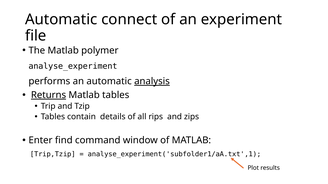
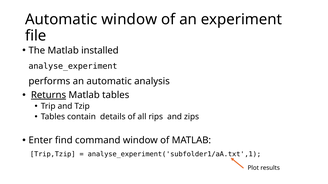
Automatic connect: connect -> window (129, 19)
polymer: polymer -> installed (100, 50)
analysis underline: present -> none (152, 81)
